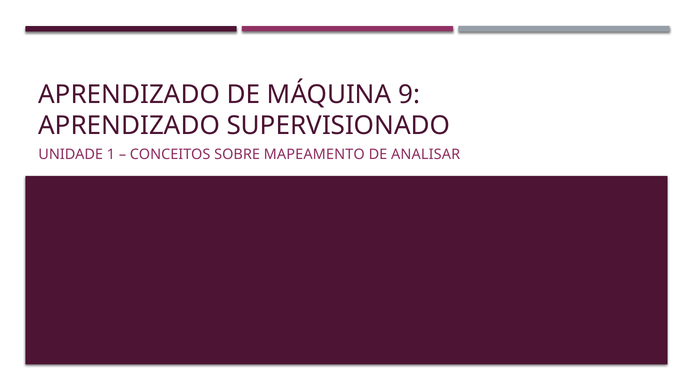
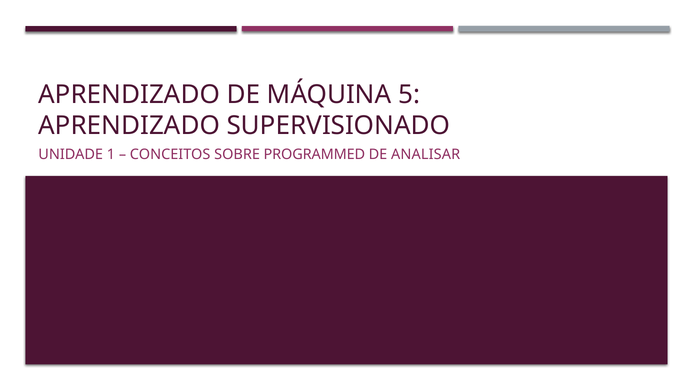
9: 9 -> 5 (409, 95)
MAPEAMENTO: MAPEAMENTO -> PROGRAMMED (314, 155)
